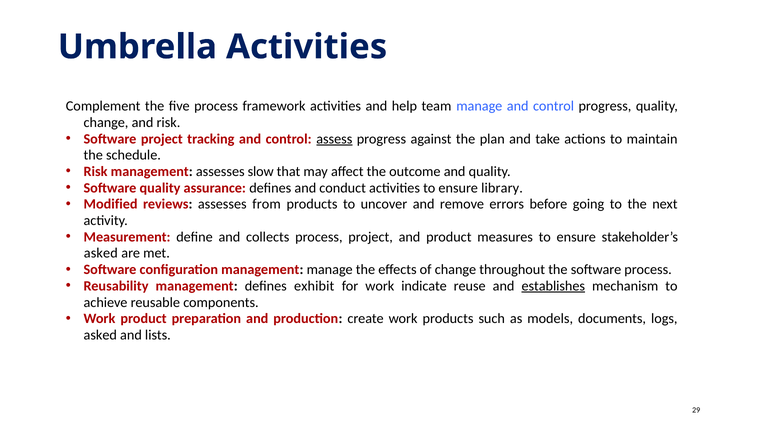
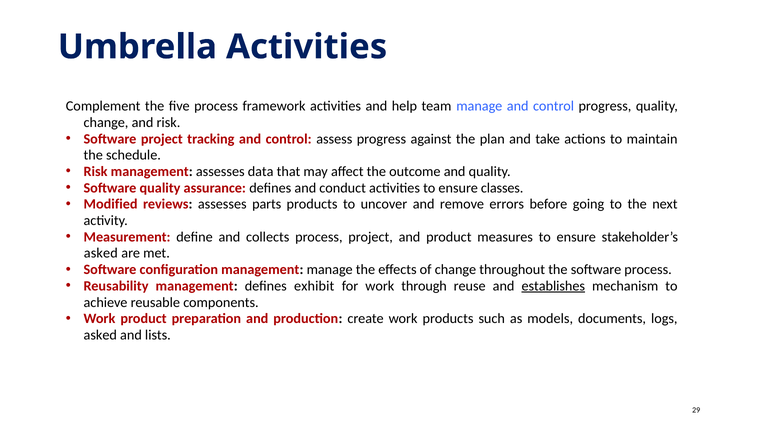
assess underline: present -> none (334, 139)
slow: slow -> data (261, 172)
library: library -> classes (502, 188)
from: from -> parts (267, 204)
indicate: indicate -> through (424, 286)
